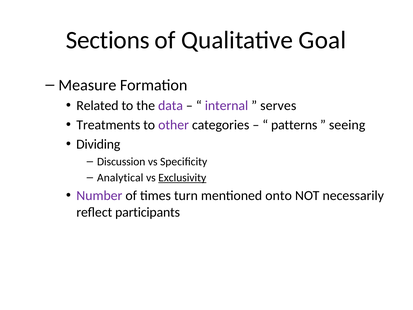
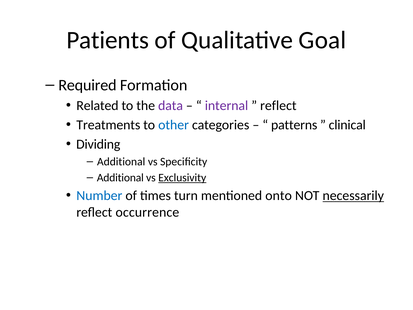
Sections: Sections -> Patients (108, 40)
Measure: Measure -> Required (87, 85)
serves: serves -> reflect (278, 106)
other colour: purple -> blue (174, 125)
seeing: seeing -> clinical (347, 125)
Discussion: Discussion -> Additional (121, 161)
Analytical: Analytical -> Additional (120, 177)
Number colour: purple -> blue (99, 196)
necessarily underline: none -> present (353, 196)
participants: participants -> occurrence (147, 212)
